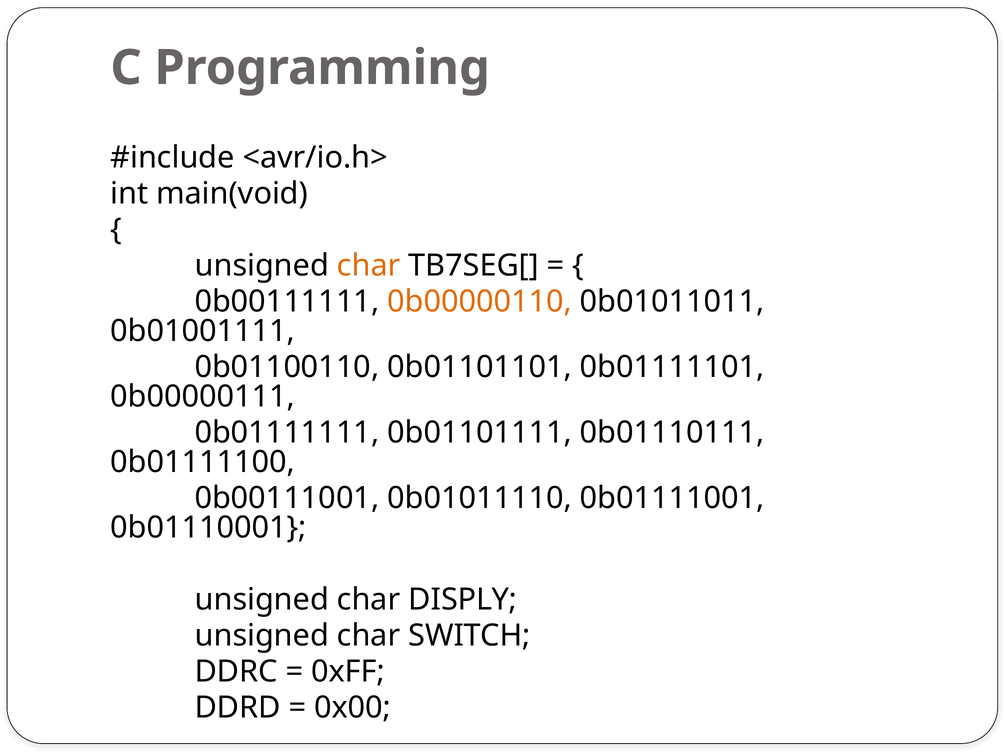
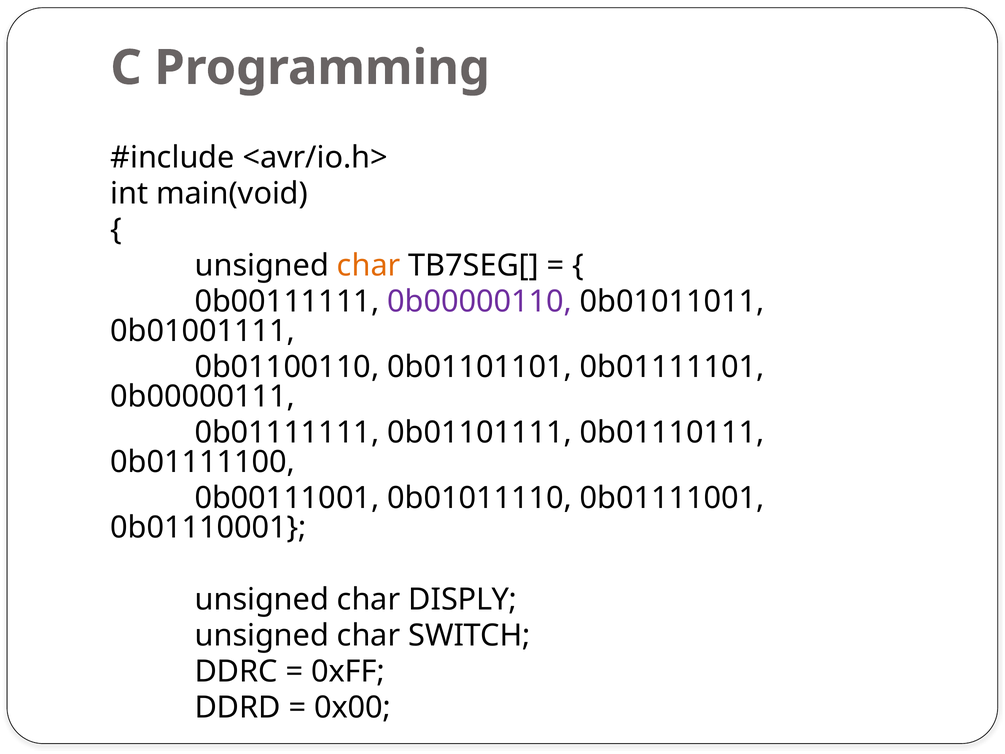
0b00000110 colour: orange -> purple (480, 302)
